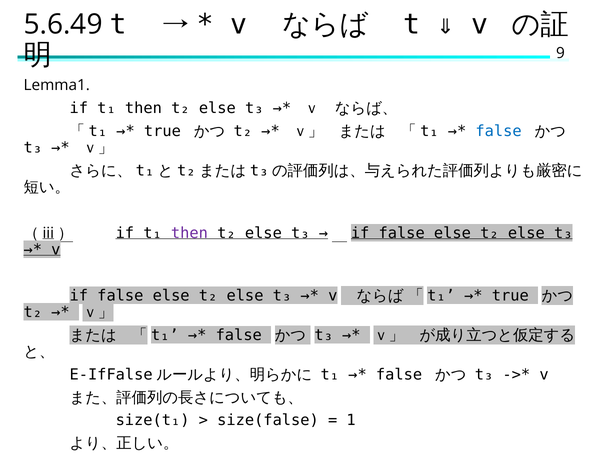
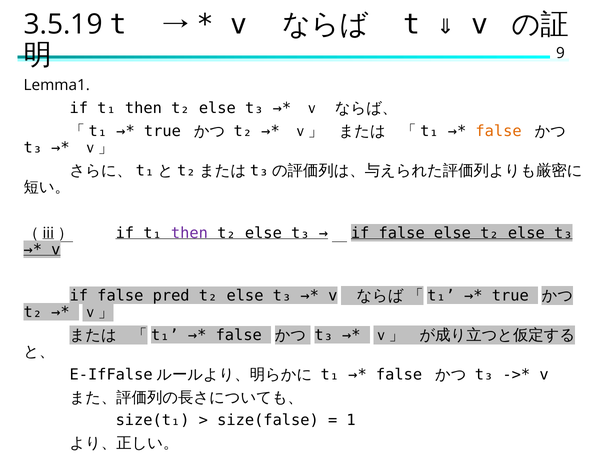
5.6.49: 5.6.49 -> 3.5.19 (63, 24)
false colour: blue -> orange (499, 131)
else: else -> pred (171, 296)
